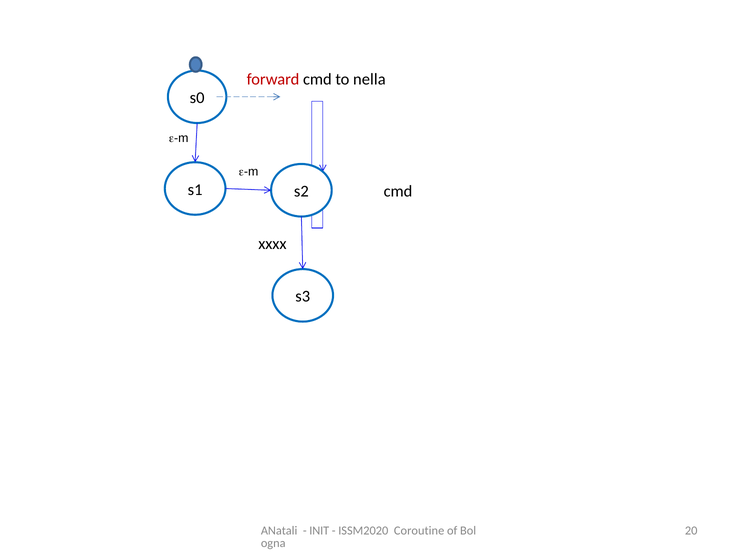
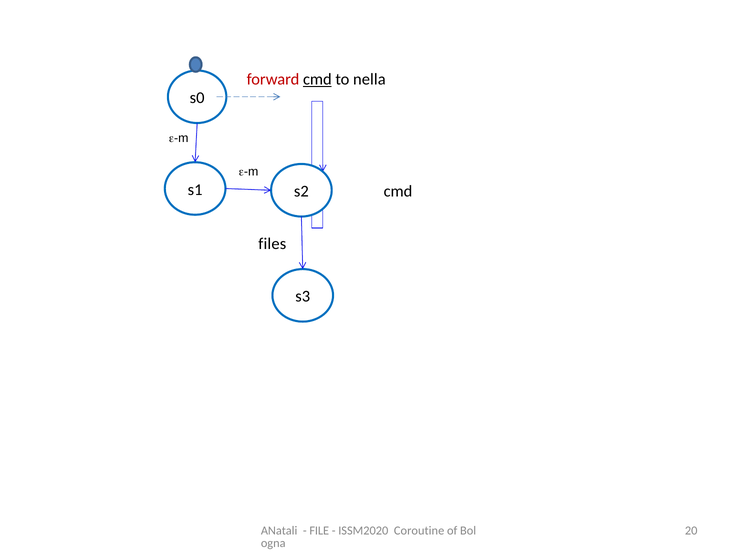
cmd underline: none -> present (317, 79)
xxxx: xxxx -> files (272, 244)
INIT: INIT -> FILE (319, 531)
